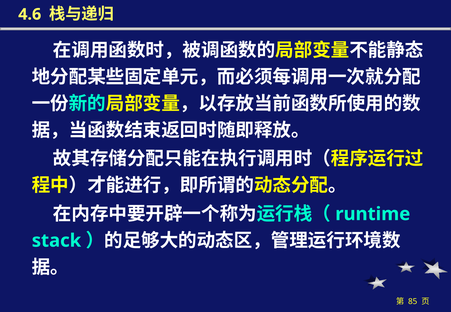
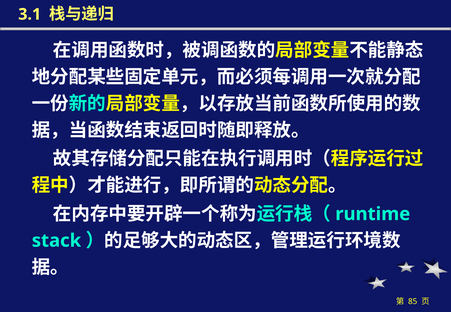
4.6: 4.6 -> 3.1 (30, 14)
